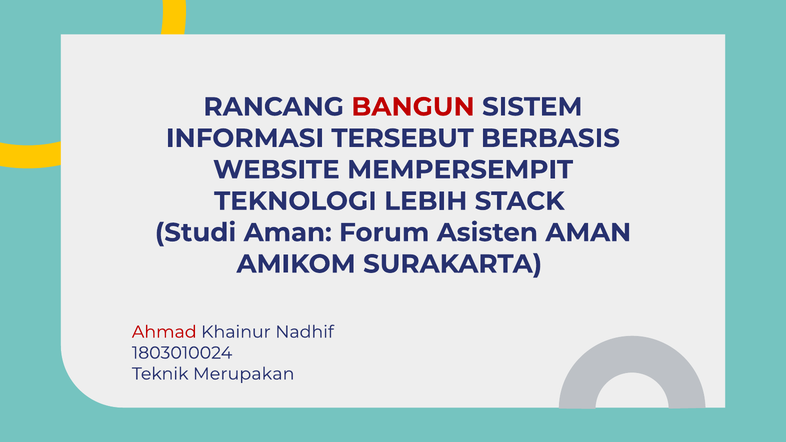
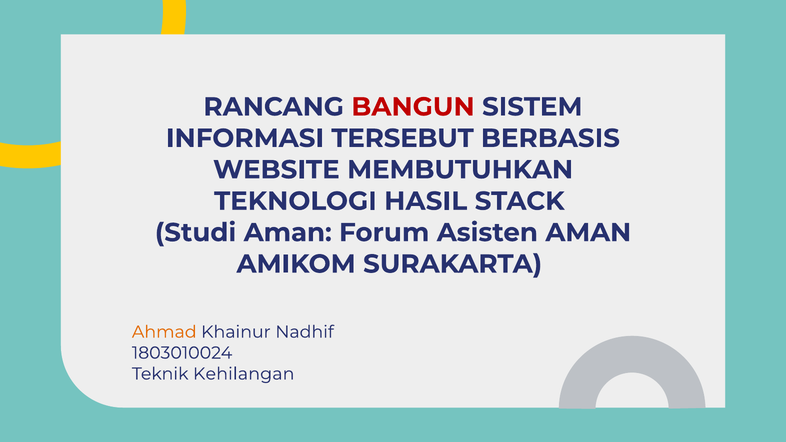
MEMPERSEMPIT: MEMPERSEMPIT -> MEMBUTUHKAN (460, 170)
LEBIH: LEBIH -> HASIL (426, 201)
Ahmad colour: red -> orange (164, 332)
Merupakan: Merupakan -> Kehilangan (244, 374)
